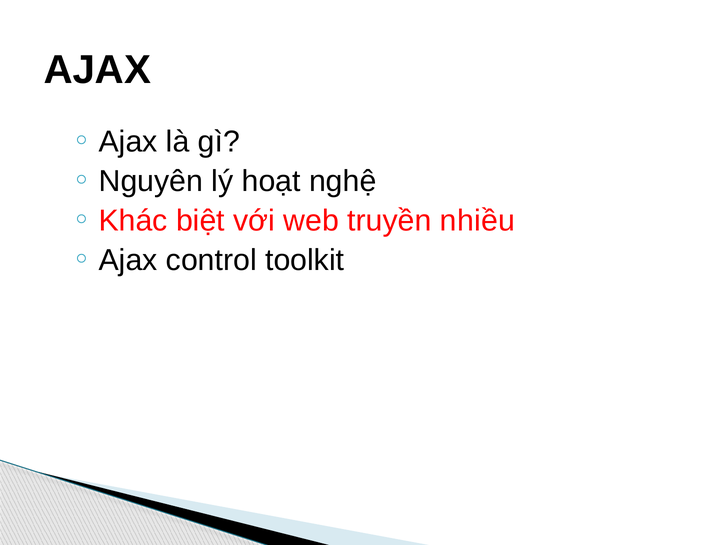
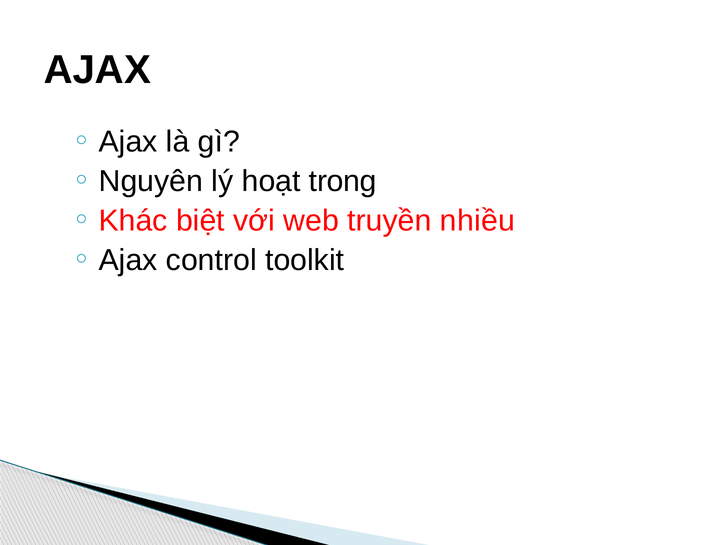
nghệ: nghệ -> trong (343, 181)
